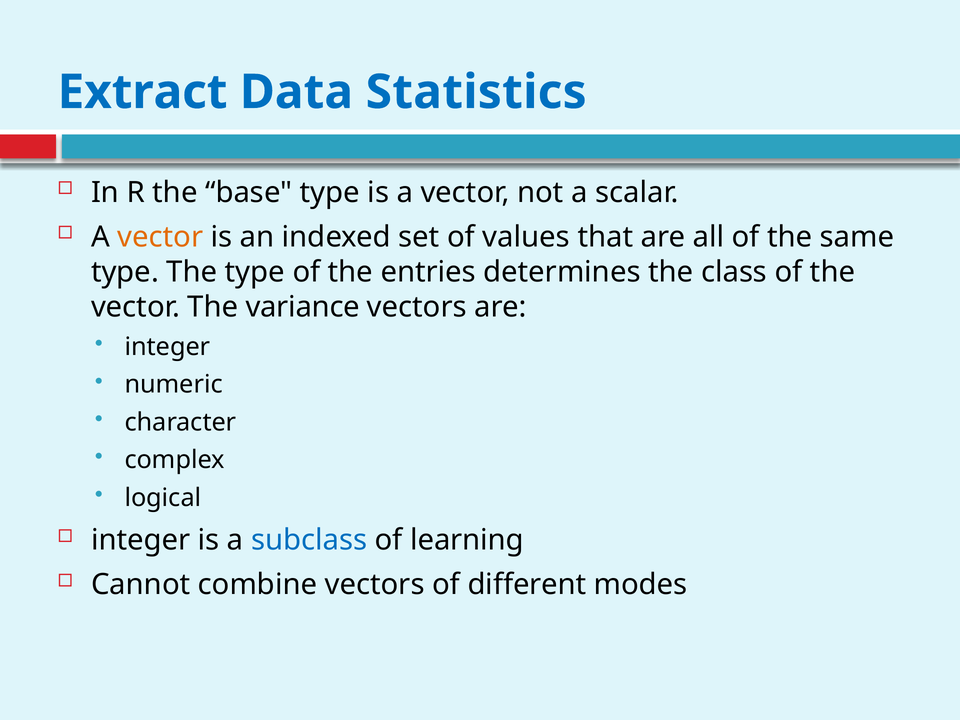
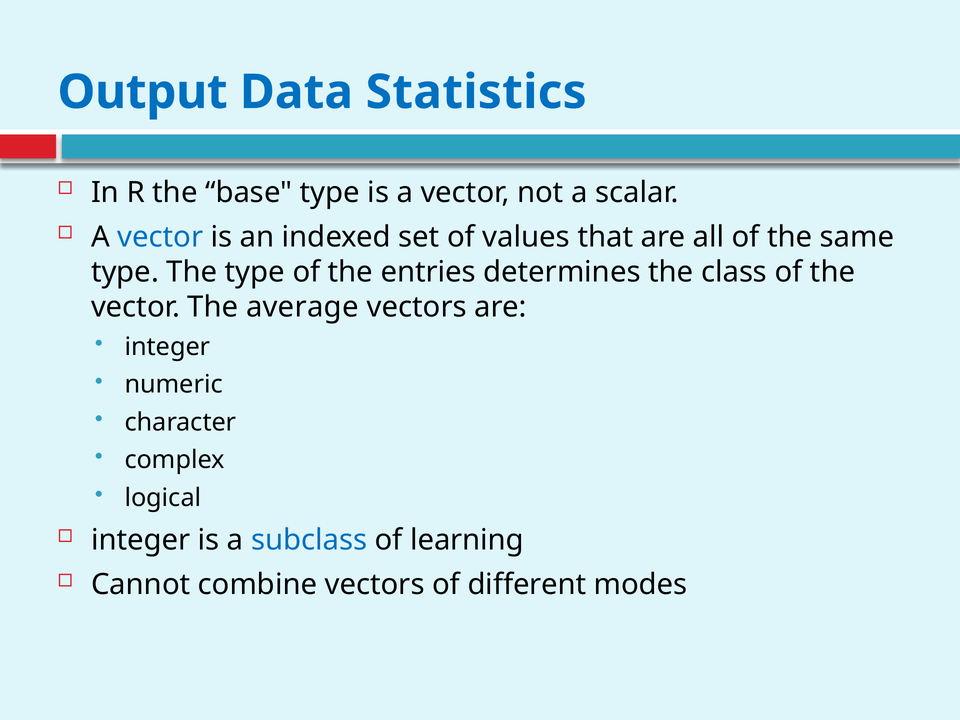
Extract: Extract -> Output (143, 92)
vector colour: orange -> blue (160, 237)
variance: variance -> average (302, 307)
